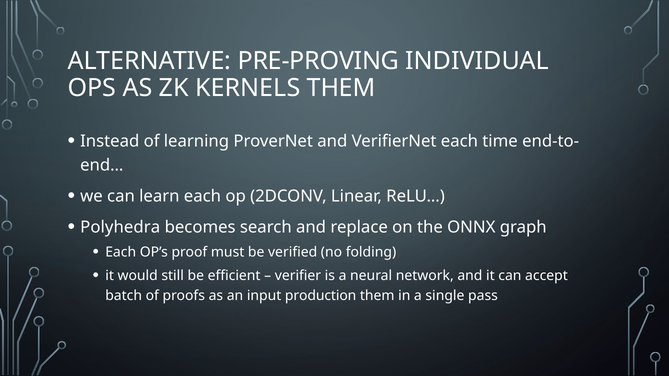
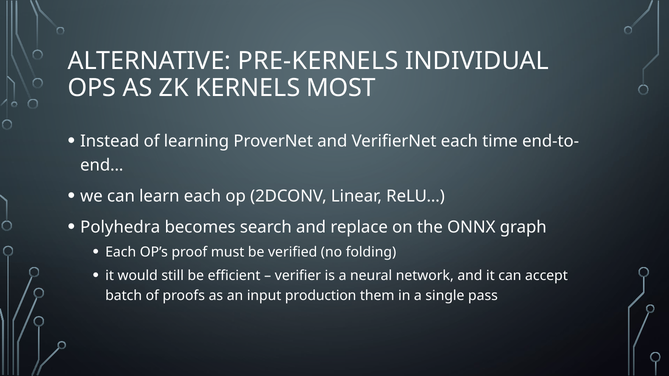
PRE-PROVING: PRE-PROVING -> PRE-KERNELS (318, 61)
KERNELS THEM: THEM -> MOST (341, 88)
